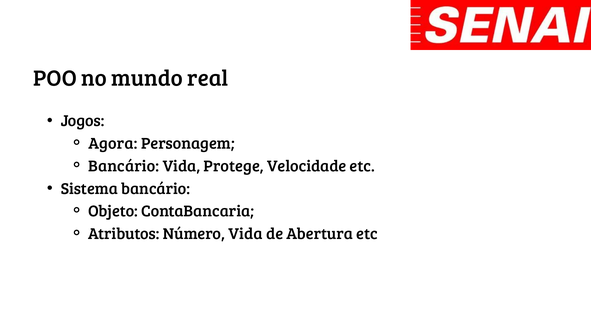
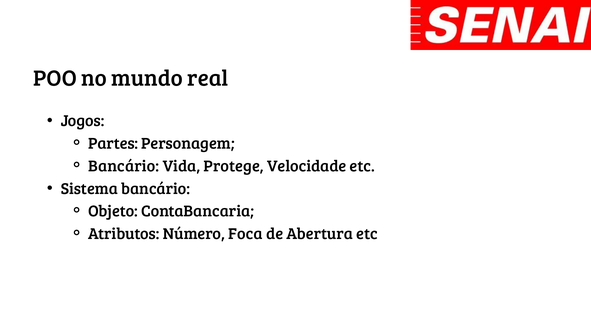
Agora: Agora -> Partes (113, 144)
Número Vida: Vida -> Foca (246, 234)
